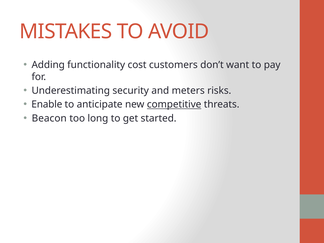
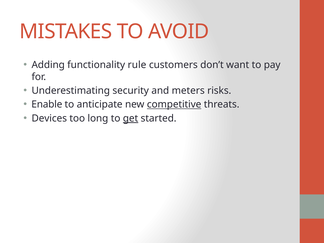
cost: cost -> rule (137, 65)
Beacon: Beacon -> Devices (49, 118)
get underline: none -> present (131, 118)
